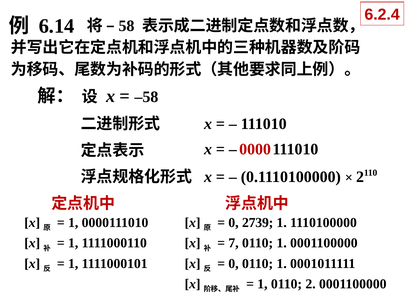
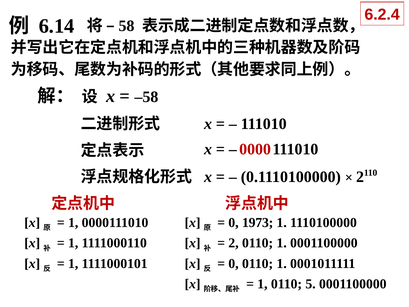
2739: 2739 -> 1973 (258, 222)
7: 7 -> 2 (234, 243)
2: 2 -> 5 (311, 284)
